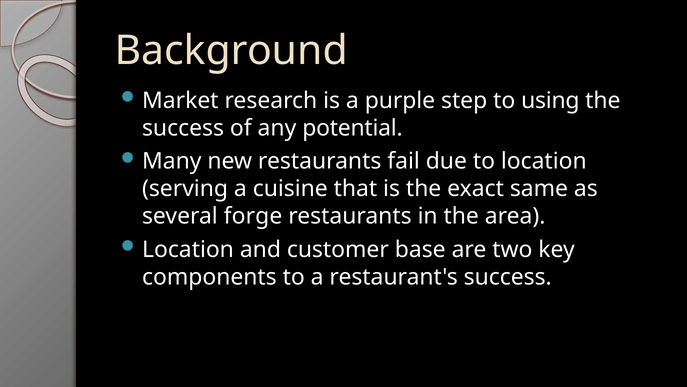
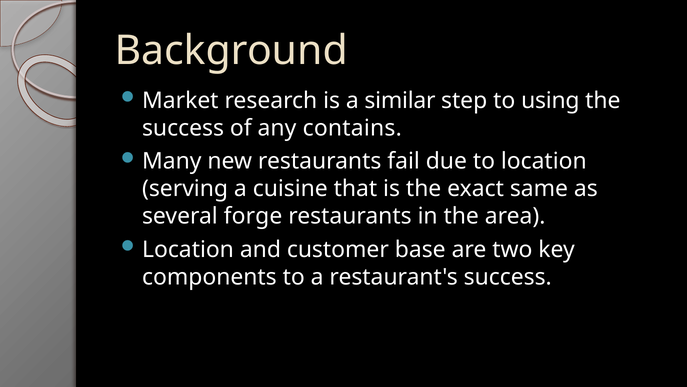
purple: purple -> similar (400, 100)
potential: potential -> contains (352, 128)
